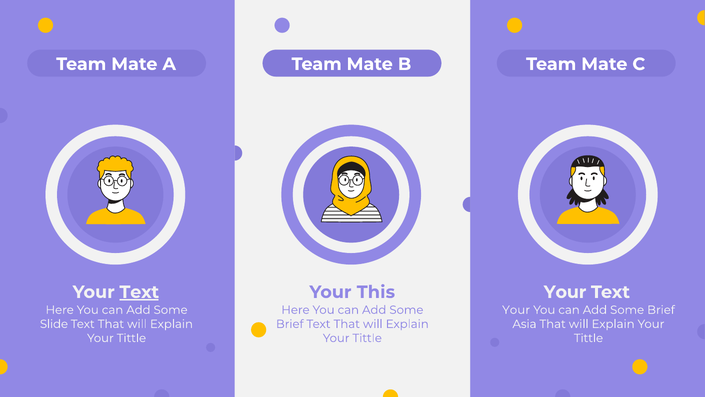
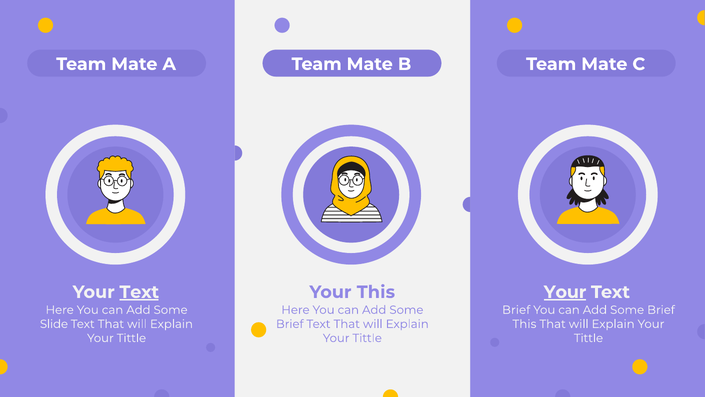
Your underline: none -> present (565, 292)
Your: Your -> Brief (516, 310)
Asia: Asia -> This (524, 324)
